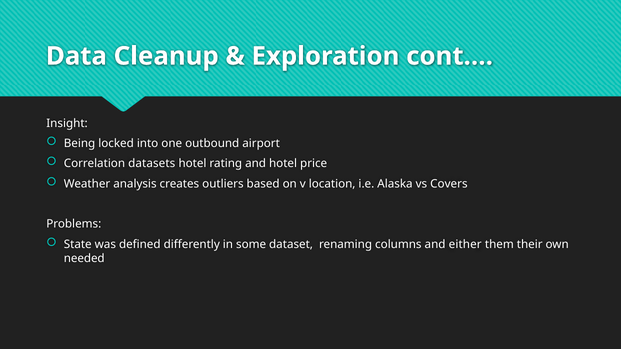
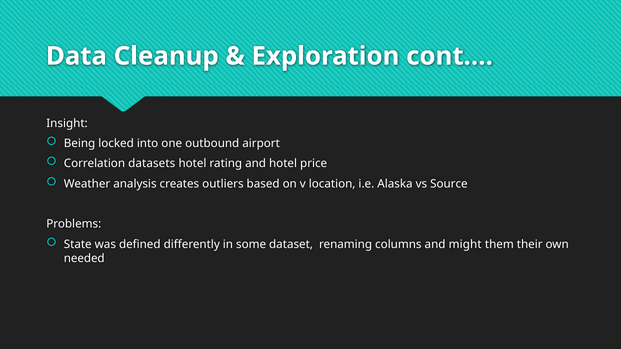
Covers: Covers -> Source (449, 184)
either: either -> might (465, 244)
